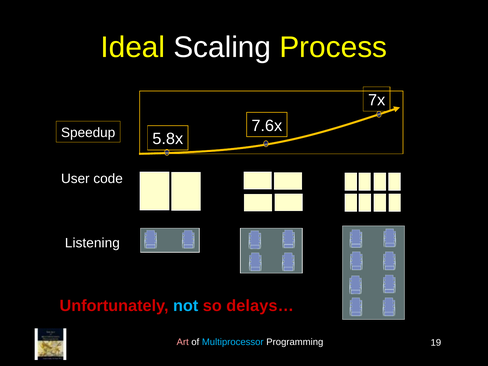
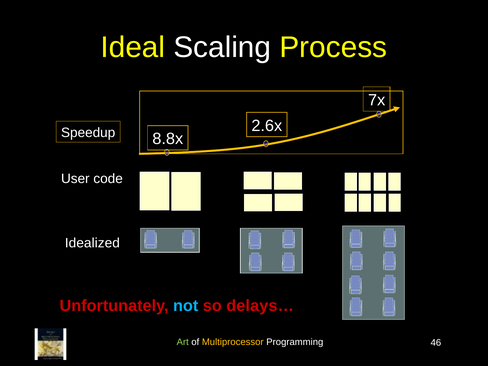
7.6x: 7.6x -> 2.6x (267, 126)
5.8x: 5.8x -> 8.8x (168, 139)
Listening: Listening -> Idealized (92, 243)
Art colour: pink -> light green (183, 342)
Multiprocessor colour: light blue -> yellow (233, 342)
19: 19 -> 46 (436, 343)
